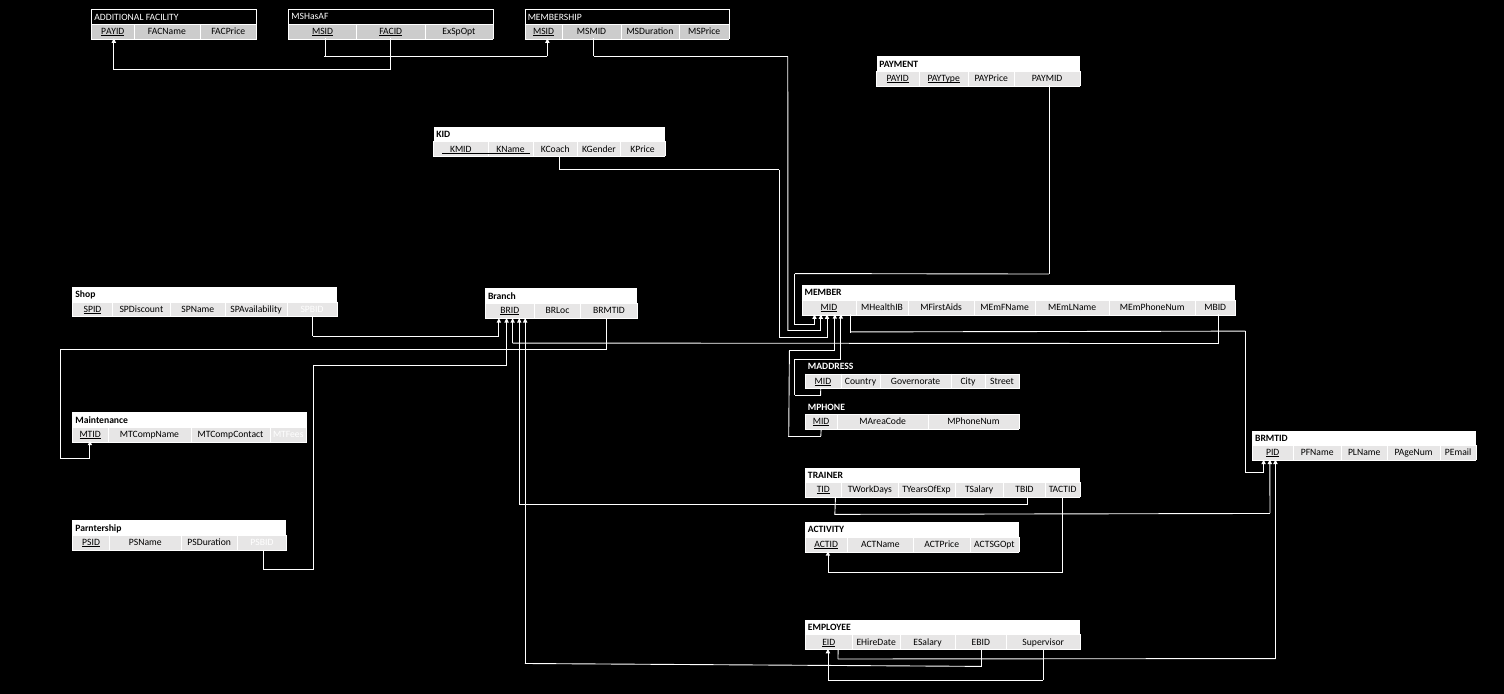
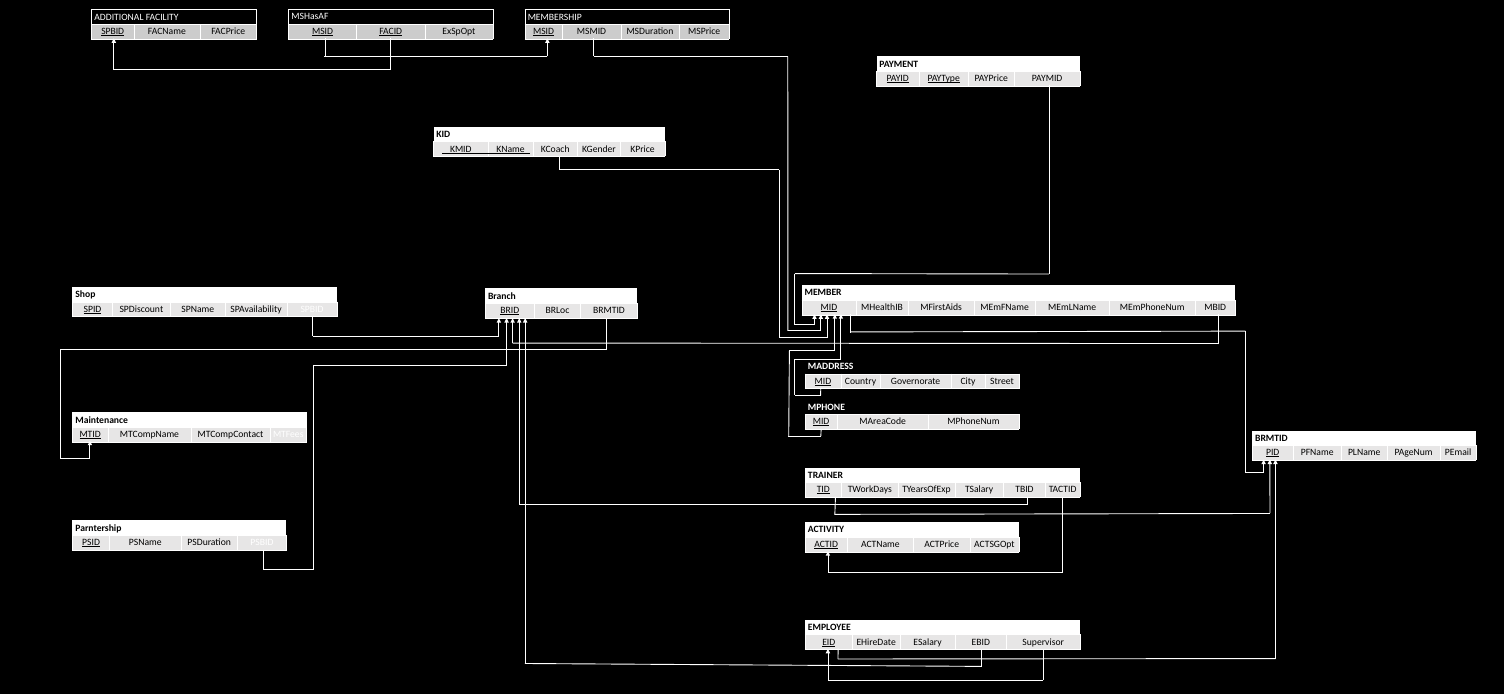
PAYID: PAYID -> SPBID (113, 32)
